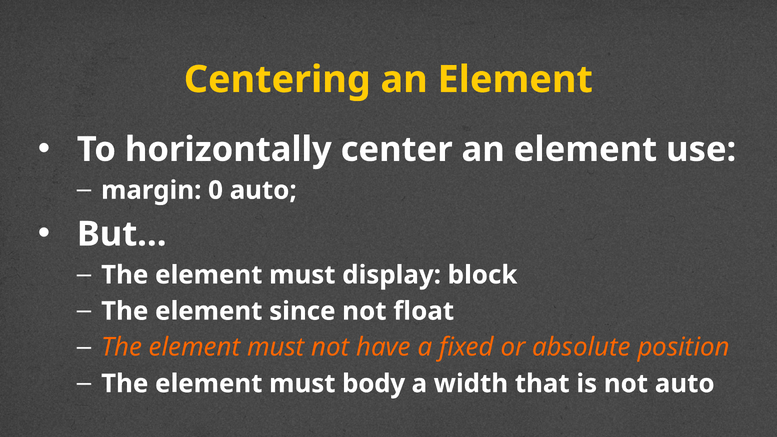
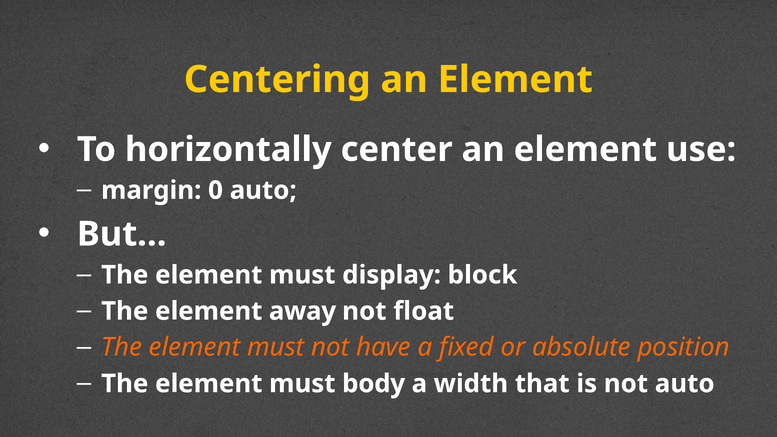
since: since -> away (302, 311)
